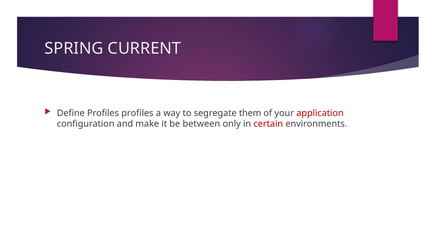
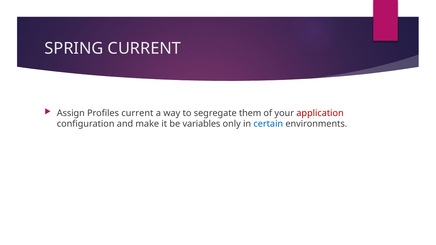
Define: Define -> Assign (71, 113)
Profiles profiles: profiles -> current (137, 113)
between: between -> variables (201, 124)
certain colour: red -> blue (268, 124)
